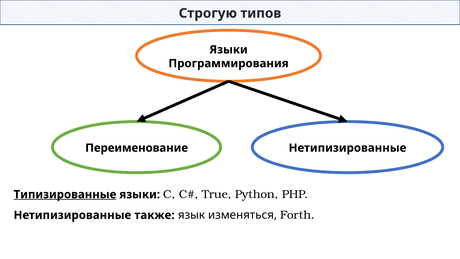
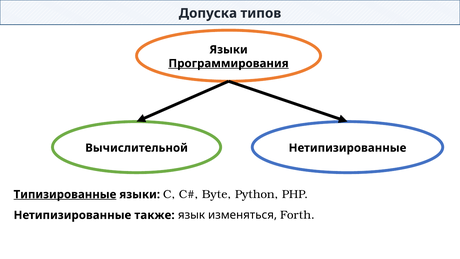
Строгую: Строгую -> Допуска (208, 13)
Программирования underline: none -> present (229, 63)
Переименование: Переименование -> Вычислительной (137, 148)
True: True -> Byte (217, 194)
